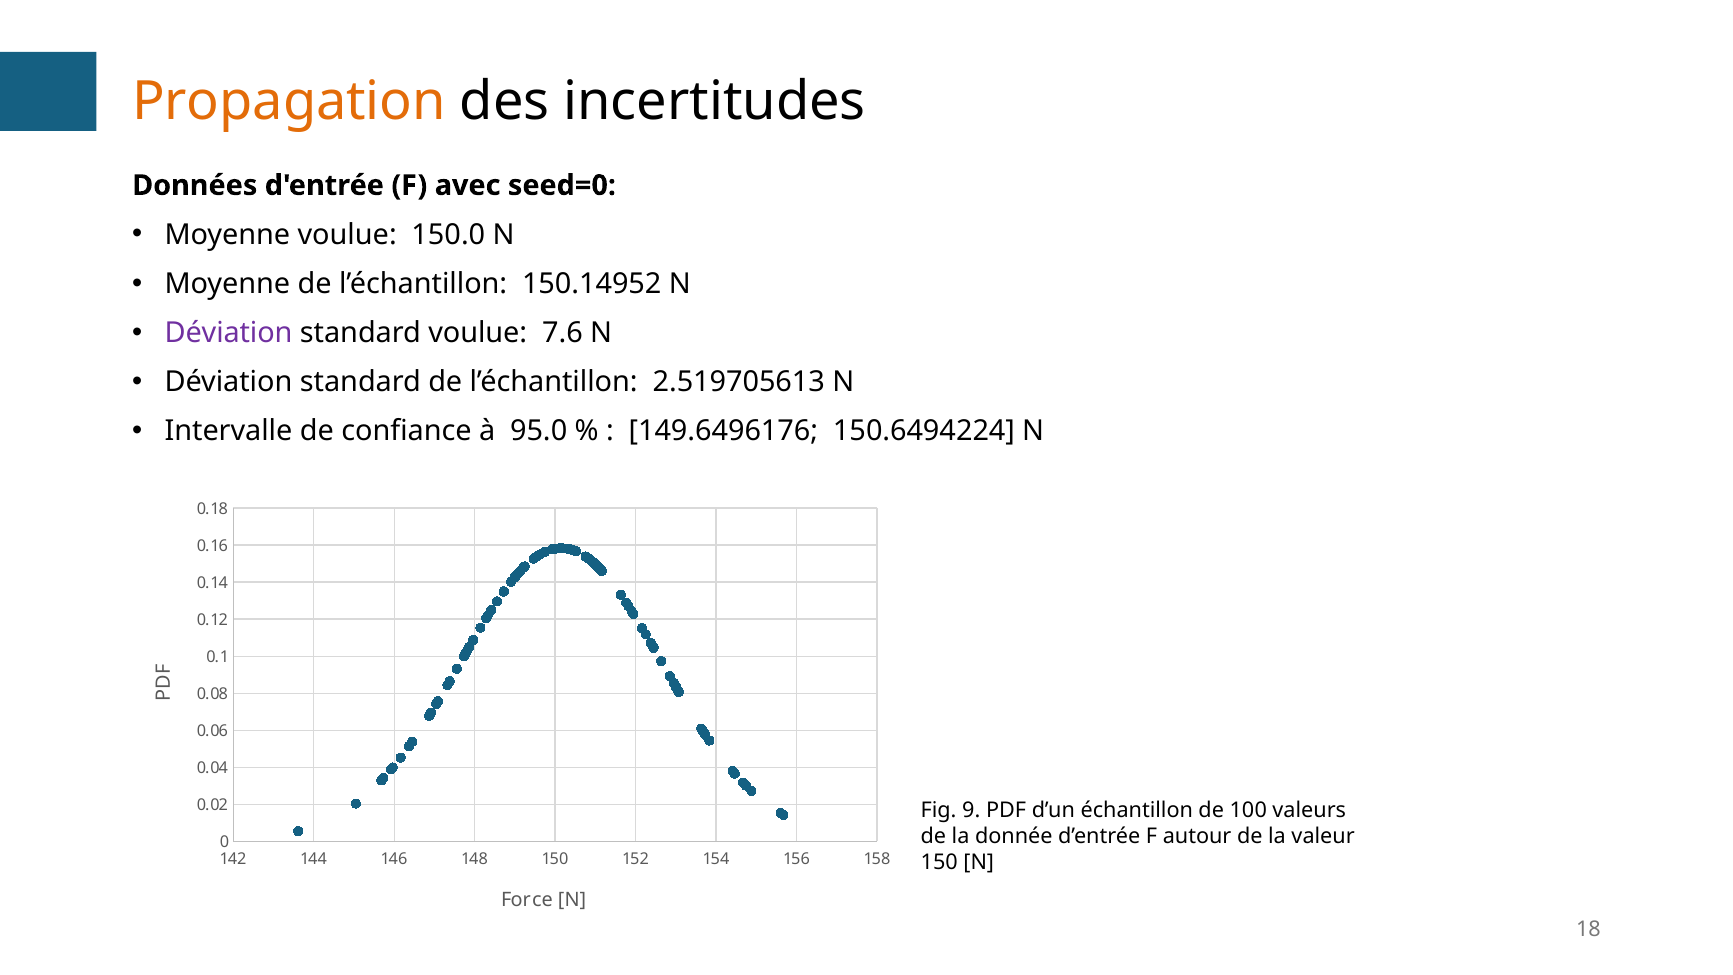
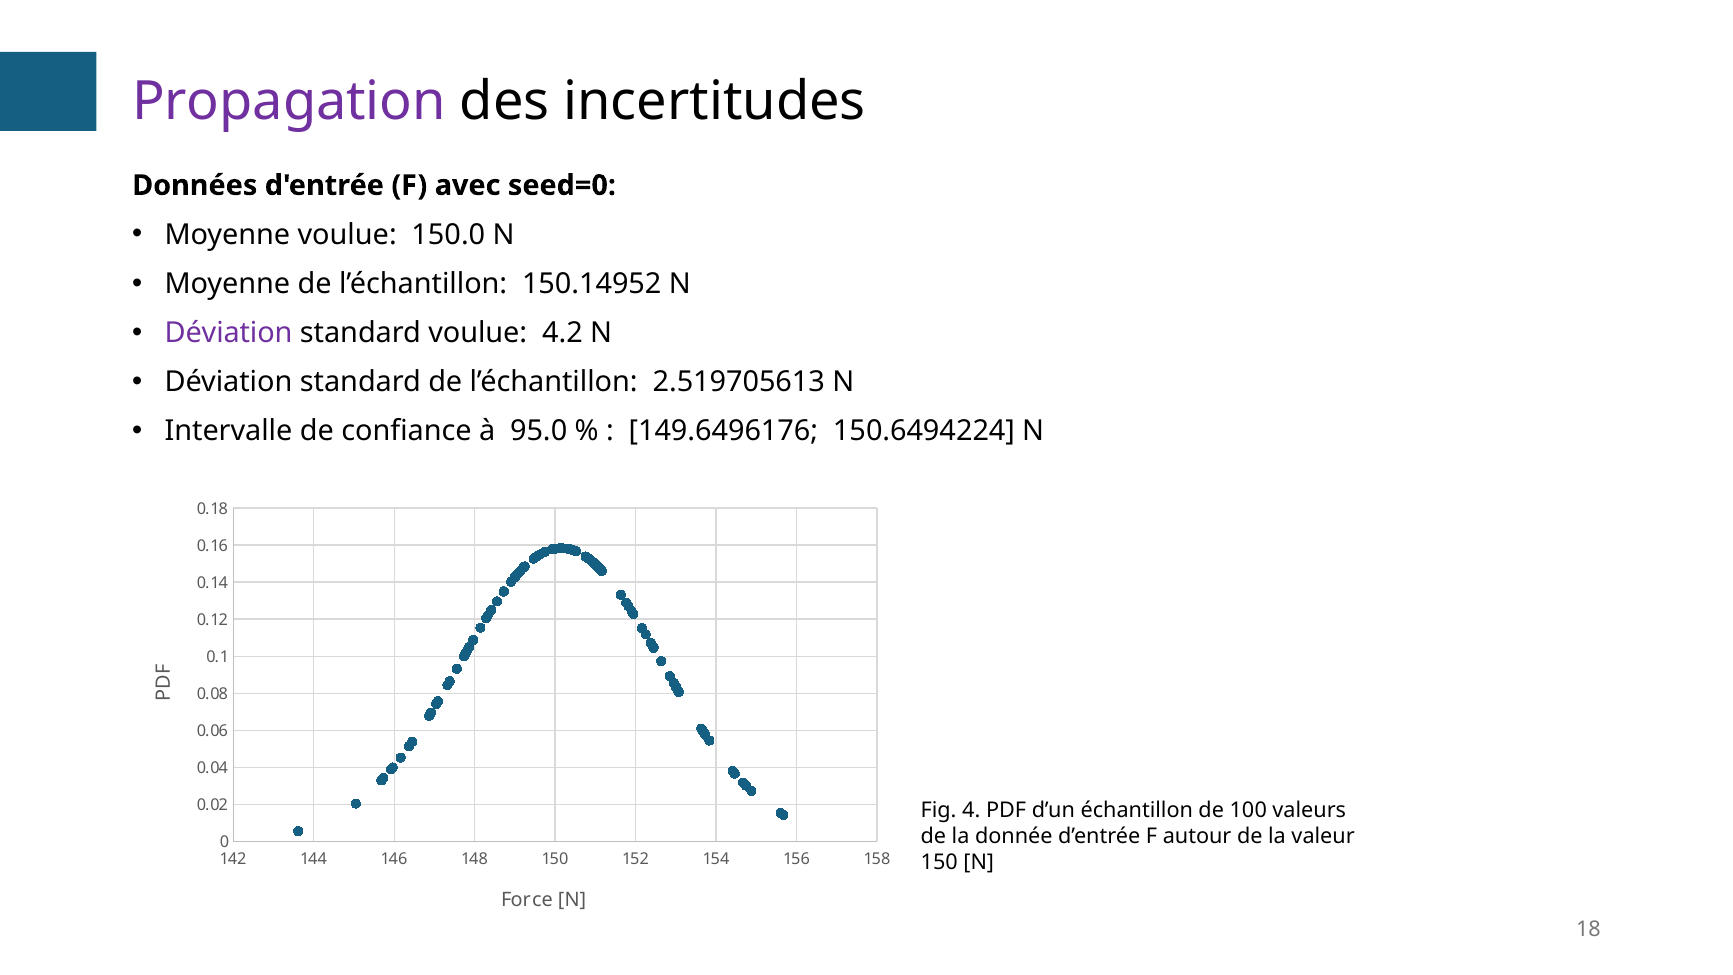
Propagation colour: orange -> purple (289, 102)
7.6: 7.6 -> 4.2 (562, 333)
9: 9 -> 4 (971, 811)
